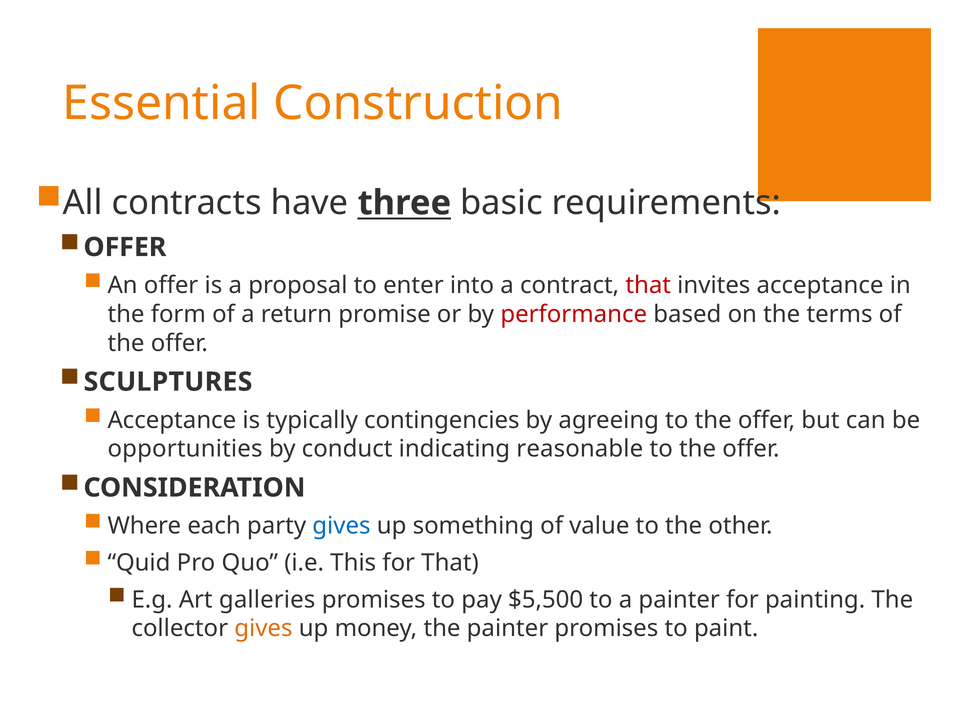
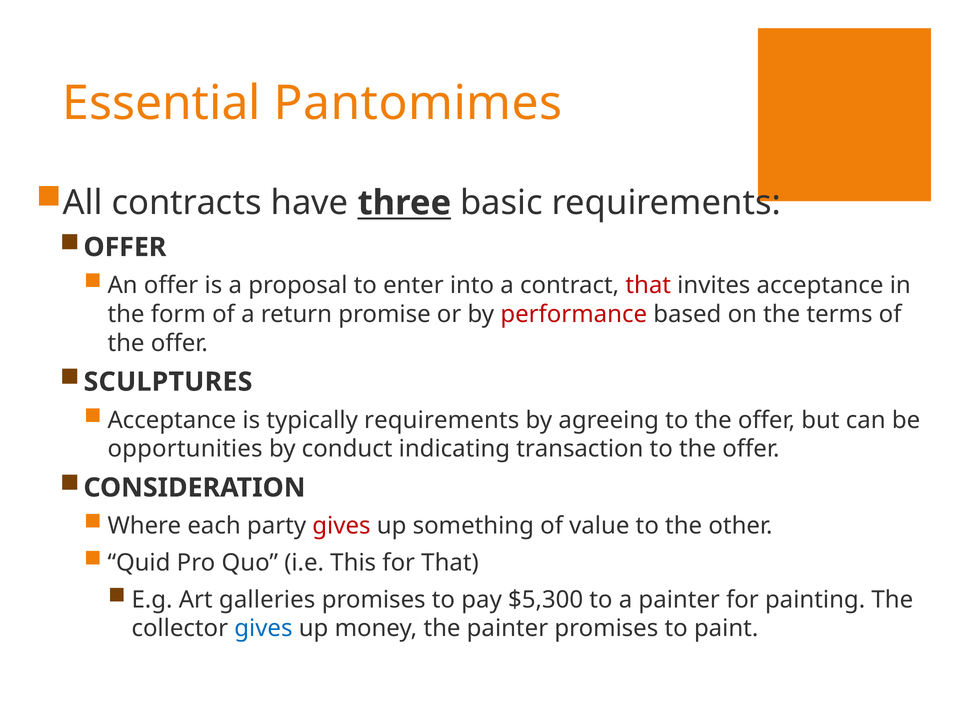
Construction: Construction -> Pantomimes (418, 103)
typically contingencies: contingencies -> requirements (442, 420)
reasonable: reasonable -> transaction (580, 449)
gives colour: blue -> red (341, 526)
$5,500: $5,500 -> $5,300 (546, 600)
gives colour: orange -> blue (263, 628)
